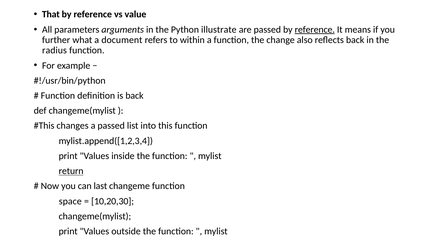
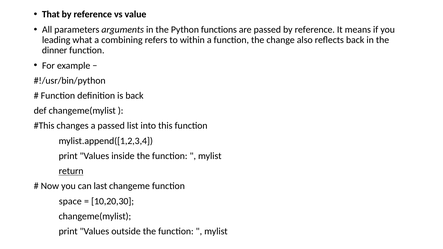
illustrate: illustrate -> functions (219, 30)
reference underline: present -> none (315, 30)
further: further -> leading (56, 40)
document: document -> combining (122, 40)
radius: radius -> dinner (55, 50)
